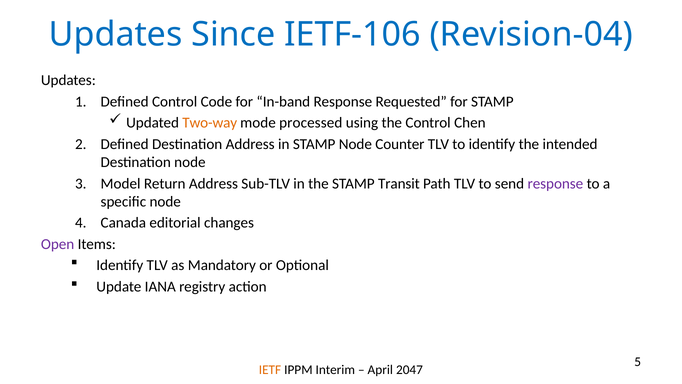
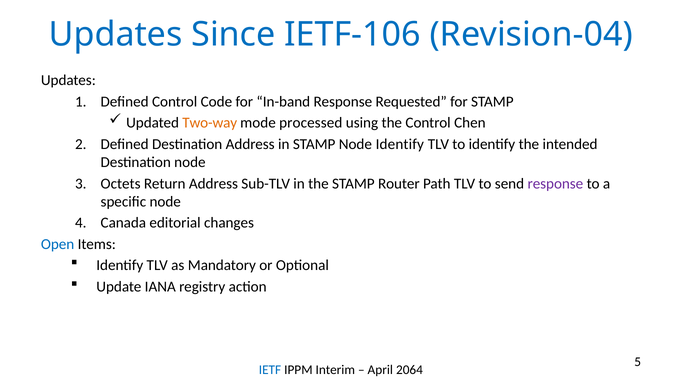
Node Counter: Counter -> Identify (400, 144)
Model: Model -> Octets (121, 183)
Transit: Transit -> Router (399, 183)
Open colour: purple -> blue (58, 244)
IETF colour: orange -> blue (270, 369)
2047: 2047 -> 2064 (409, 369)
